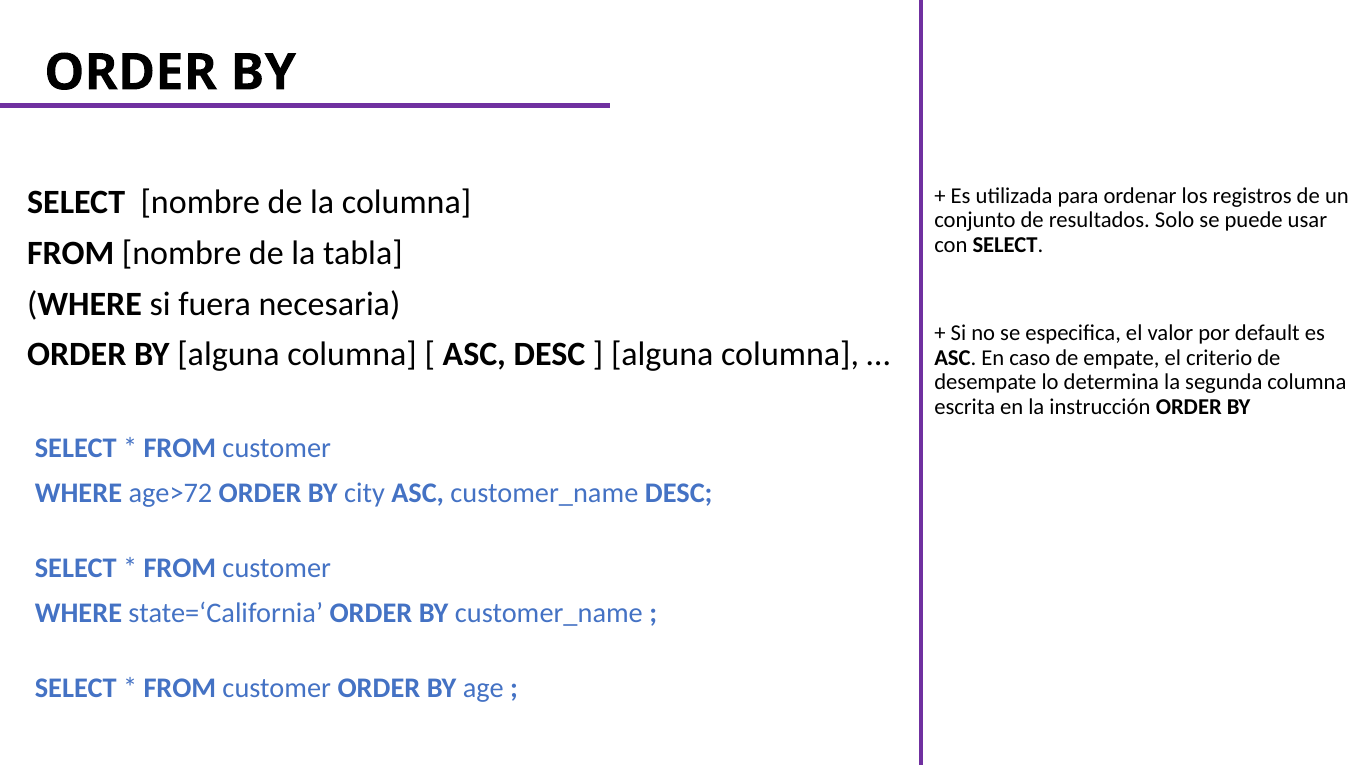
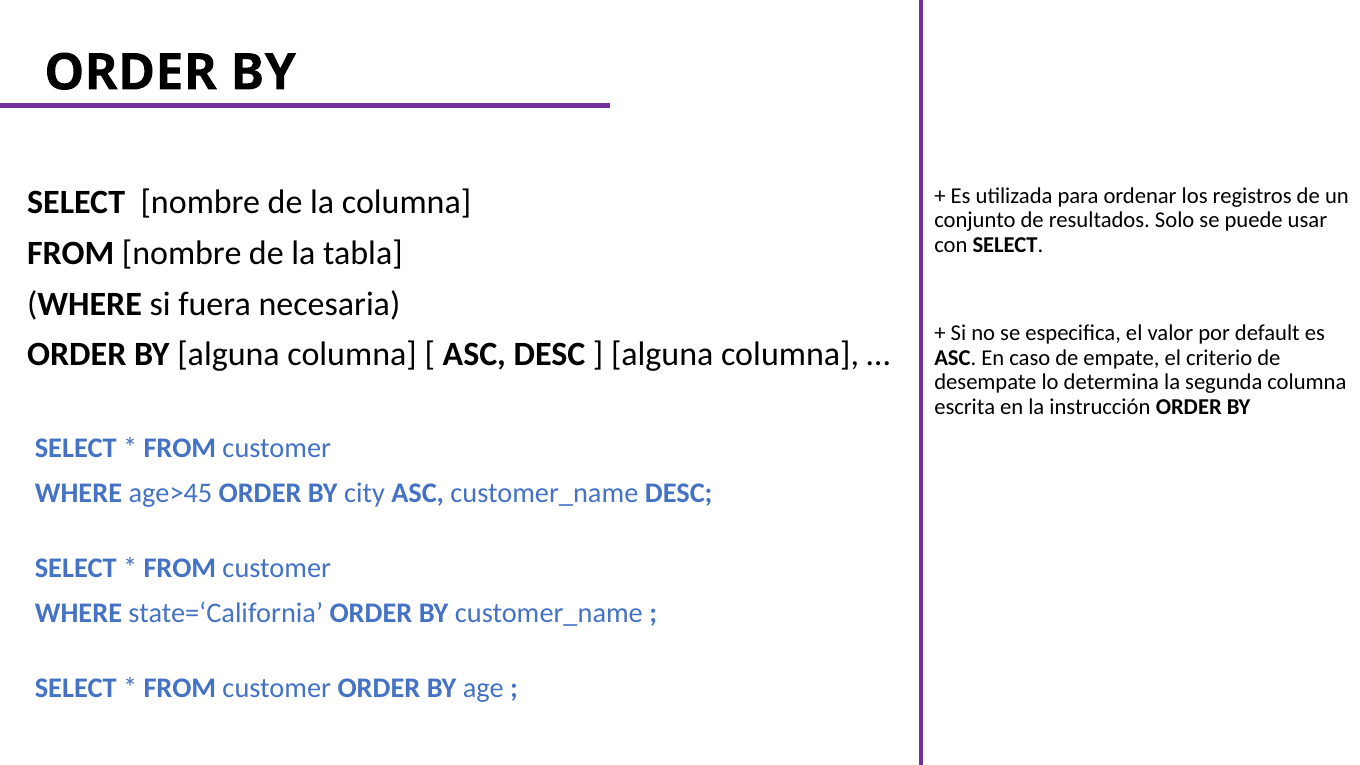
age>72: age>72 -> age>45 (170, 493)
